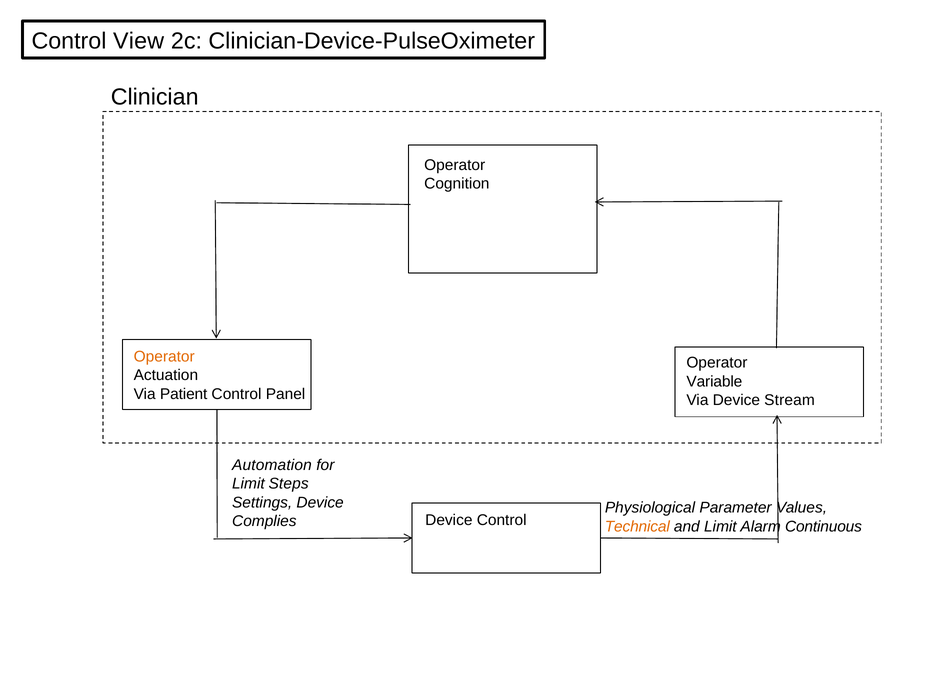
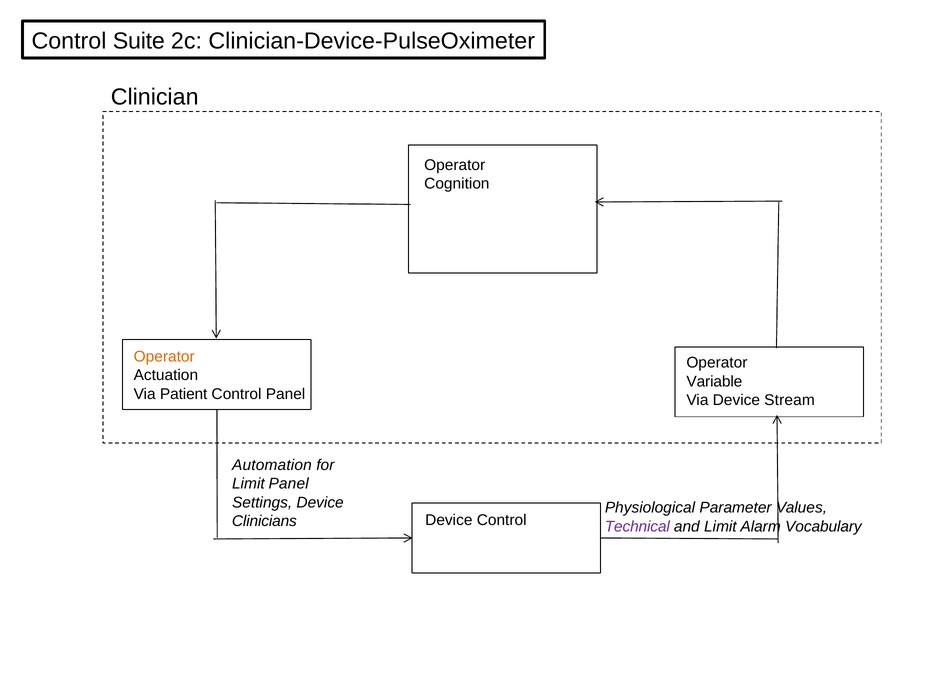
View: View -> Suite (139, 41)
Limit Steps: Steps -> Panel (289, 484)
Complies: Complies -> Clinicians (264, 521)
Technical colour: orange -> purple (637, 526)
Continuous: Continuous -> Vocabulary (823, 526)
